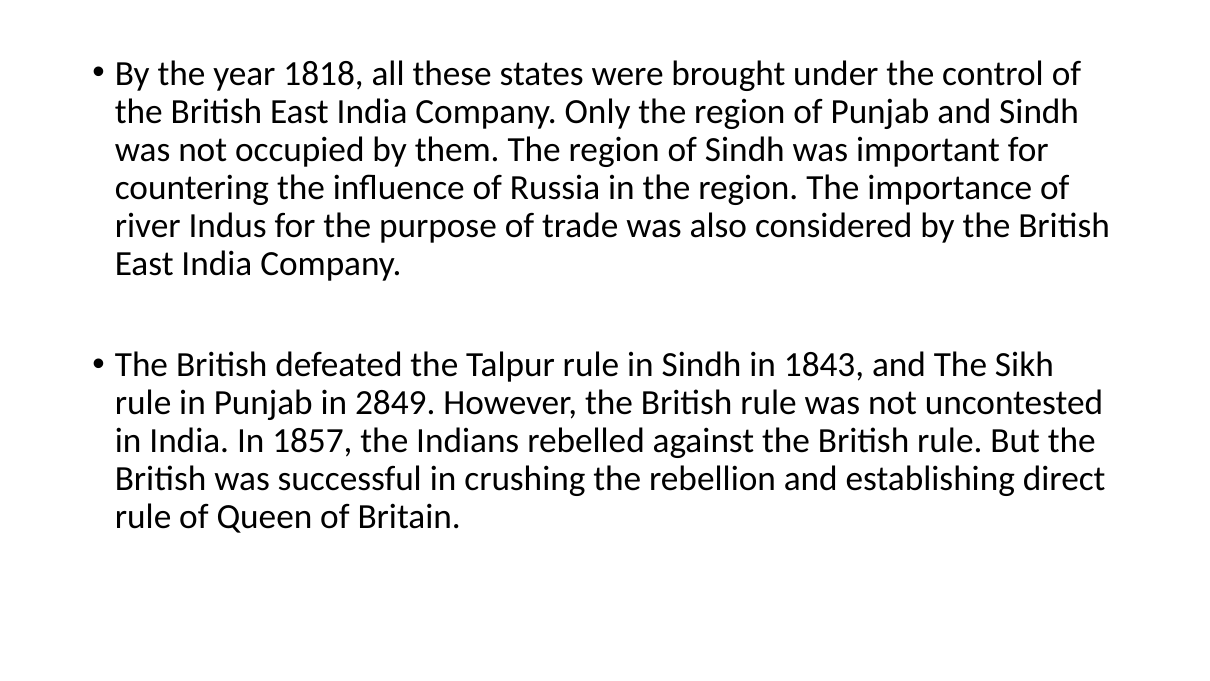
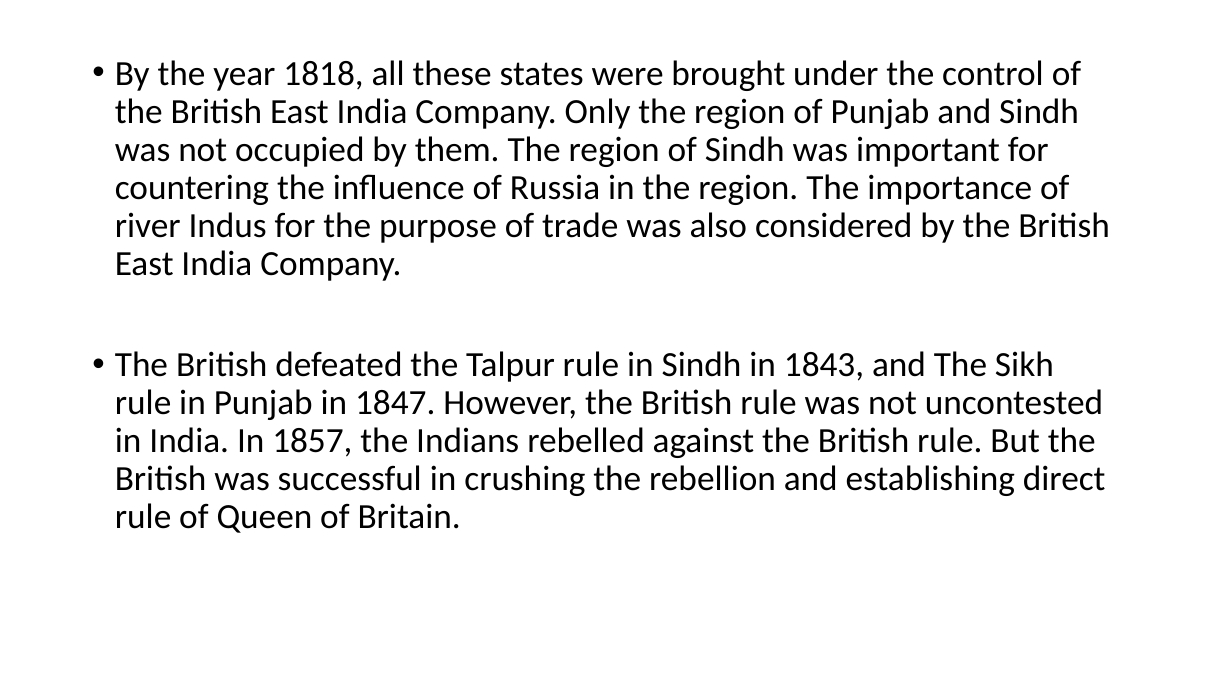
2849: 2849 -> 1847 (395, 403)
